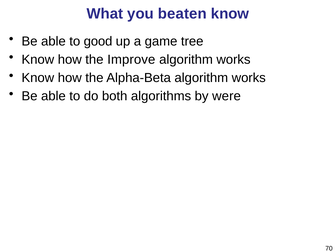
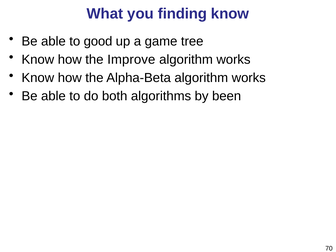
beaten: beaten -> finding (182, 14)
were: were -> been (227, 96)
